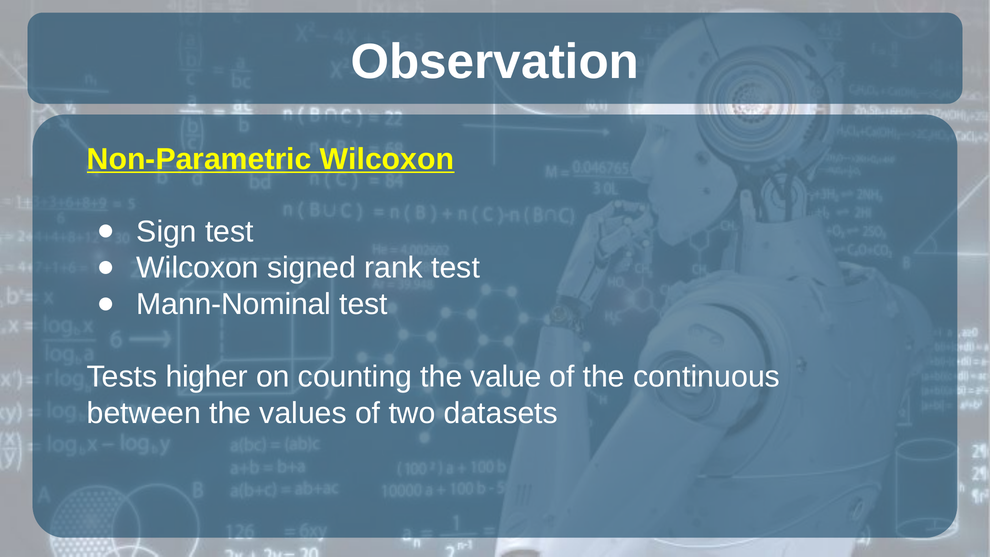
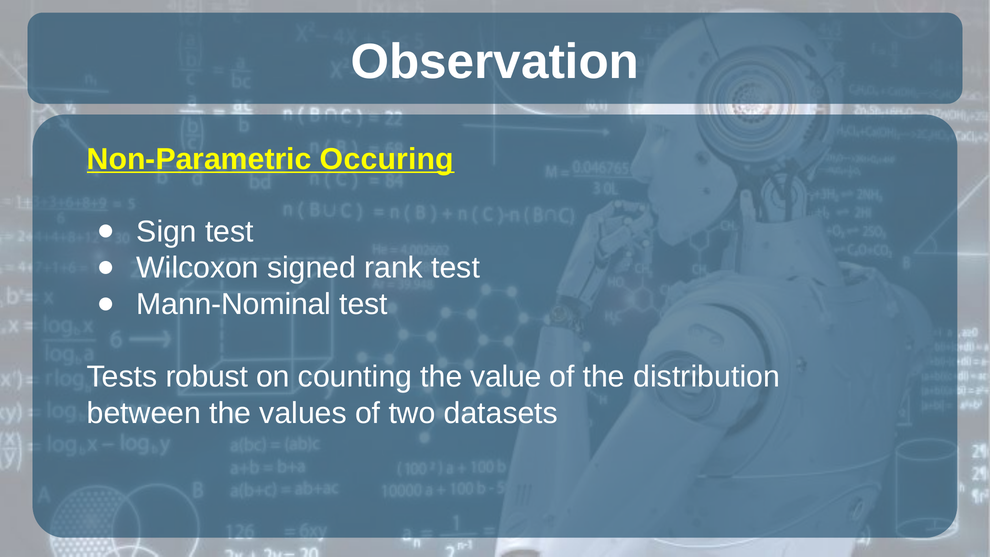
Non-Parametric Wilcoxon: Wilcoxon -> Occuring (387, 159)
higher: higher -> robust (207, 377)
continuous: continuous -> distribution (707, 377)
